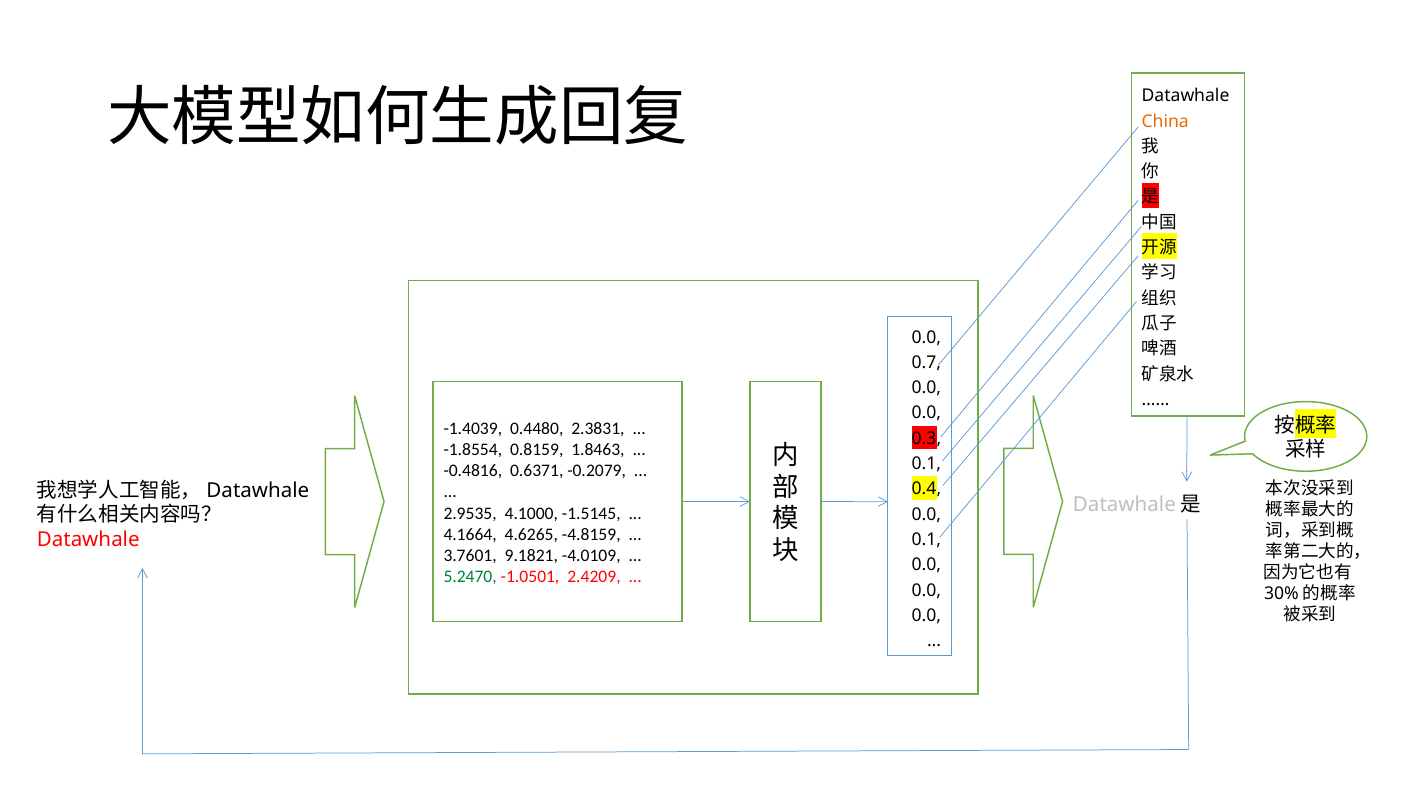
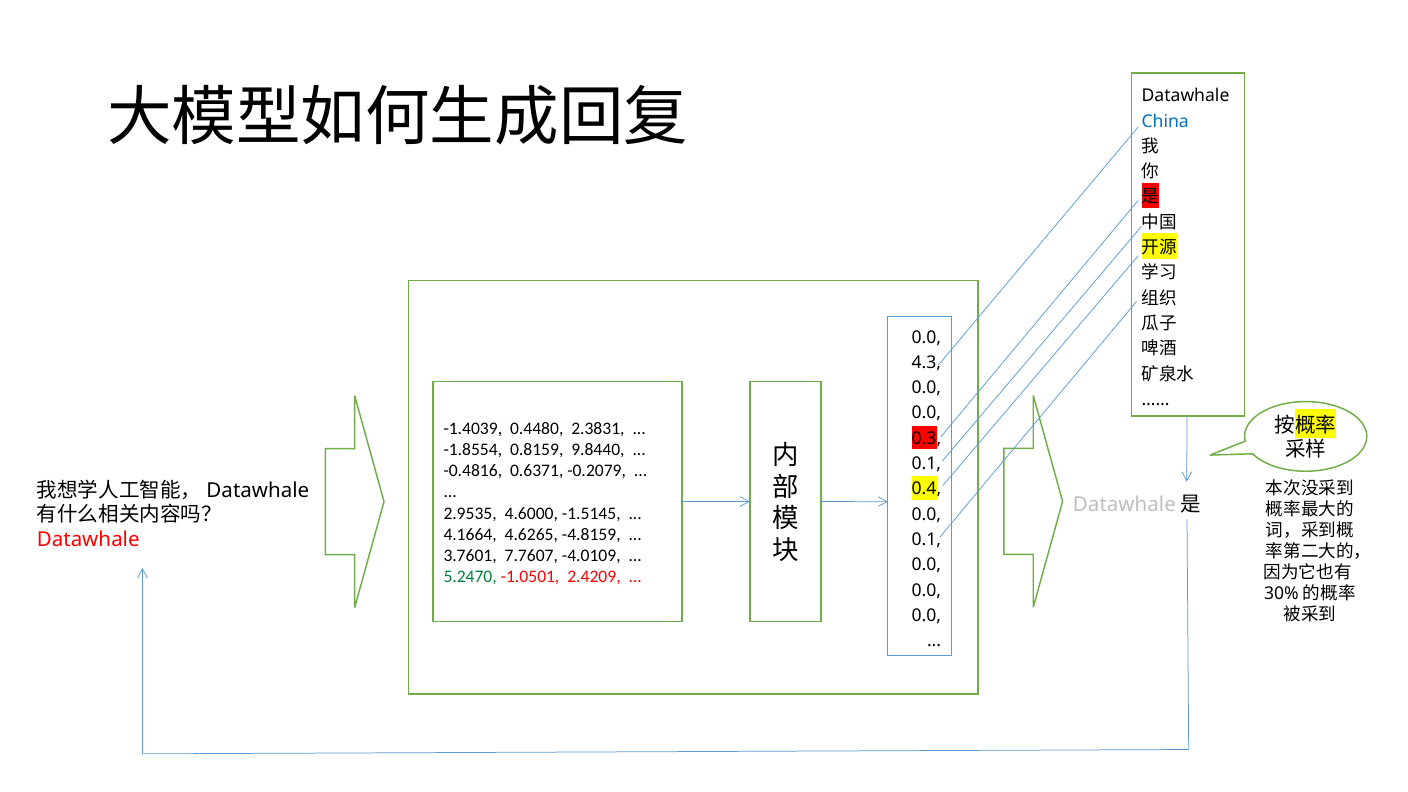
China colour: orange -> blue (1165, 121)
0.7: 0.7 -> 4.3 (926, 363)
1.8463: 1.8463 -> 9.8440 (598, 450)
4.1000: 4.1000 -> 4.6000 (531, 513)
9.1821: 9.1821 -> 7.7607 (531, 556)
